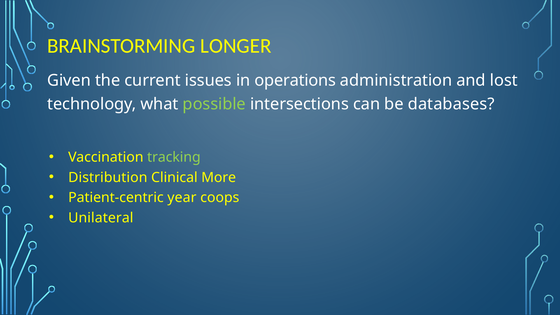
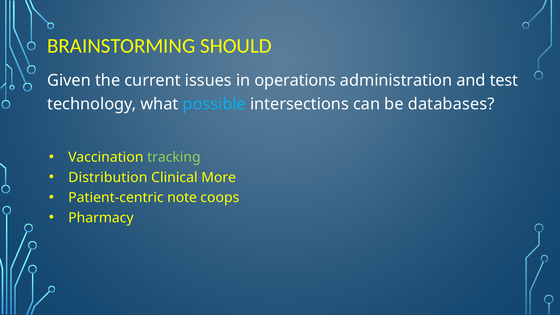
LONGER: LONGER -> SHOULD (236, 46)
lost: lost -> test (504, 81)
possible colour: light green -> light blue (214, 104)
year: year -> note (182, 198)
Unilateral: Unilateral -> Pharmacy (101, 218)
